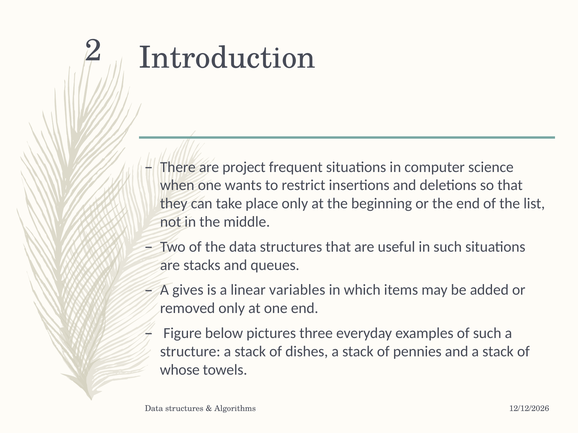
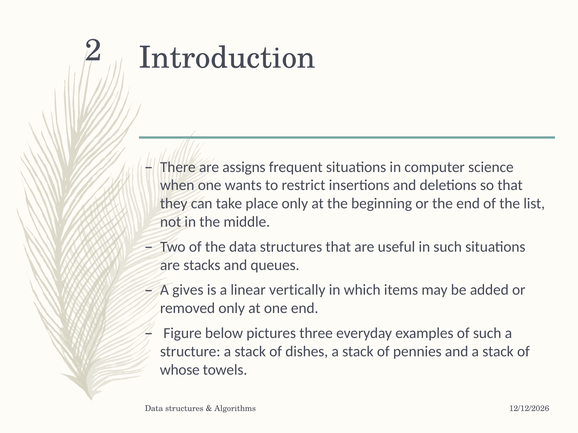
project: project -> assigns (244, 167)
variables: variables -> vertically (297, 290)
